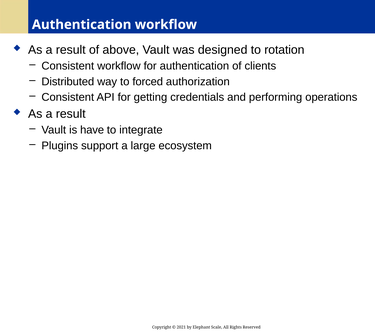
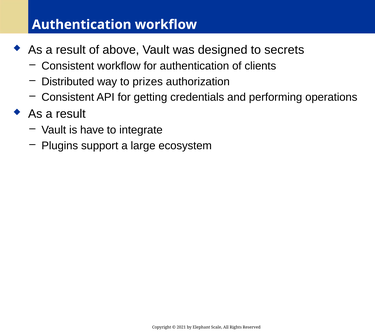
rotation: rotation -> secrets (284, 50)
forced: forced -> prizes (148, 82)
